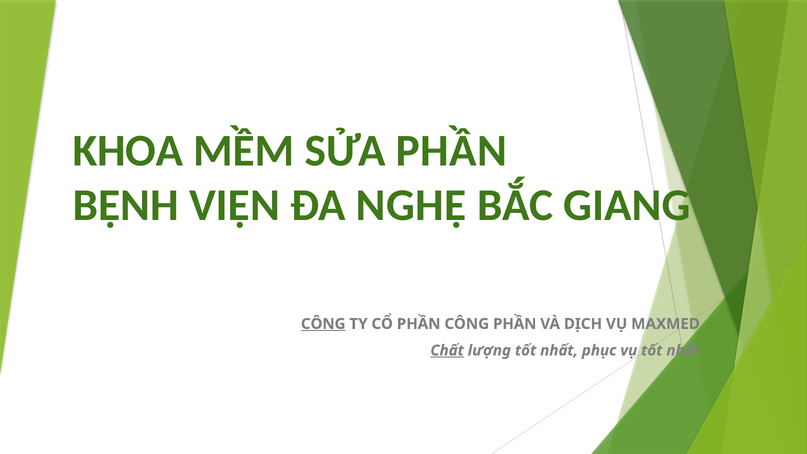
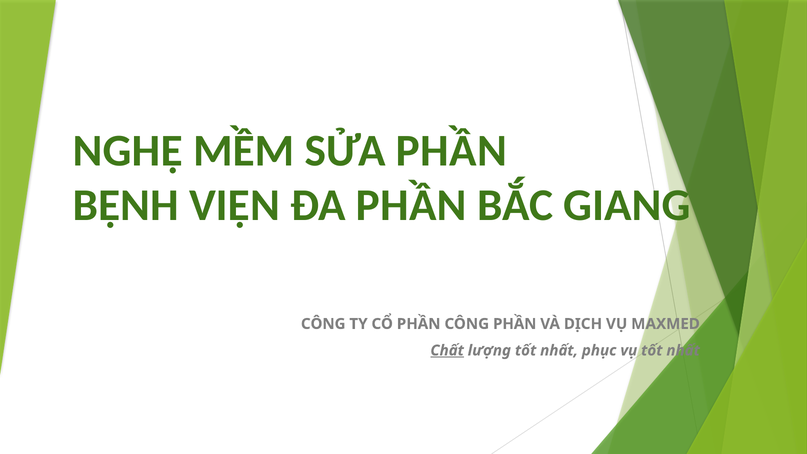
KHOA: KHOA -> NGHỆ (128, 151)
ĐA NGHỆ: NGHỆ -> PHẦN (411, 205)
CÔNG underline: present -> none (323, 324)
